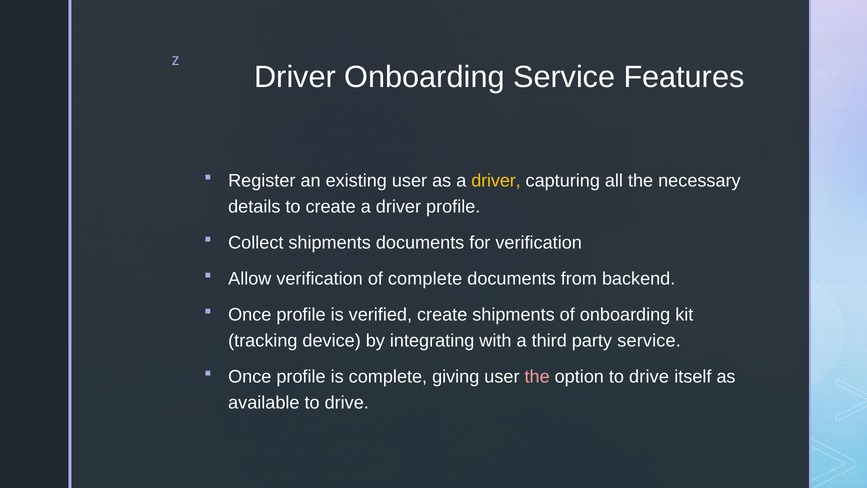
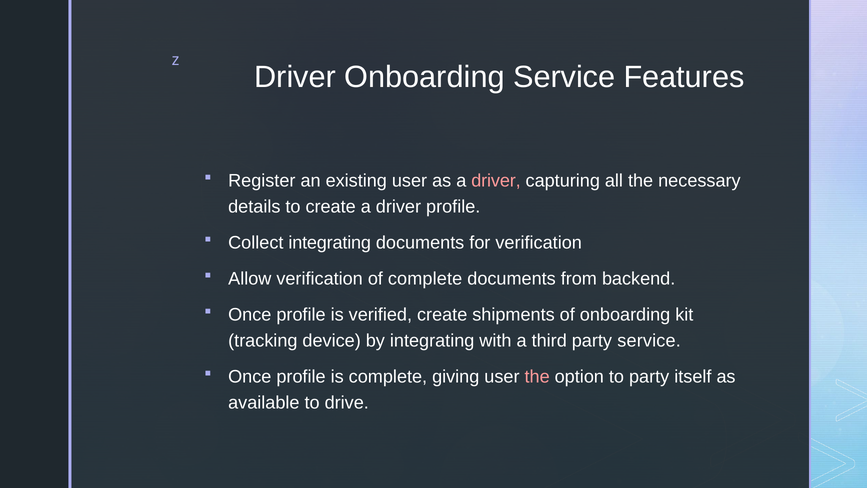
driver colour: yellow -> pink (496, 181)
Collect shipments: shipments -> integrating (330, 243)
option to drive: drive -> party (649, 376)
